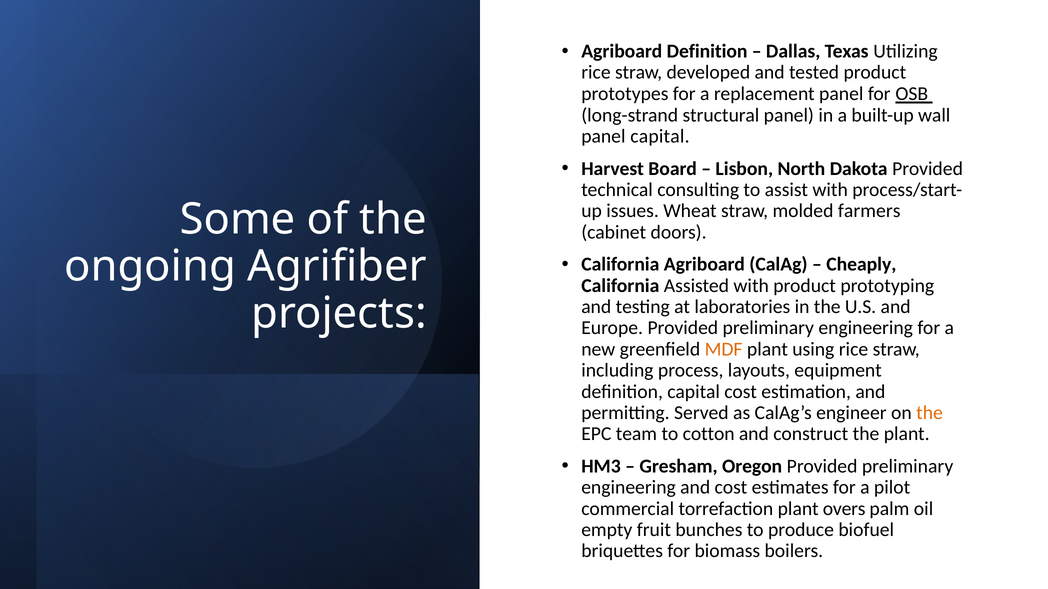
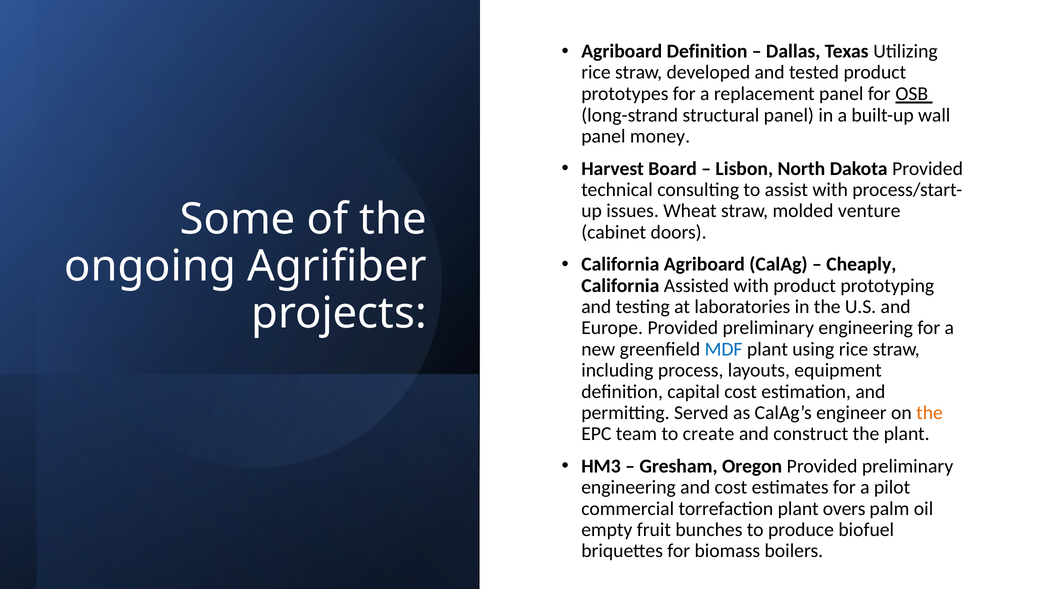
panel capital: capital -> money (660, 137)
farmers: farmers -> venture (869, 211)
MDF colour: orange -> blue (724, 349)
cotton: cotton -> create (708, 434)
